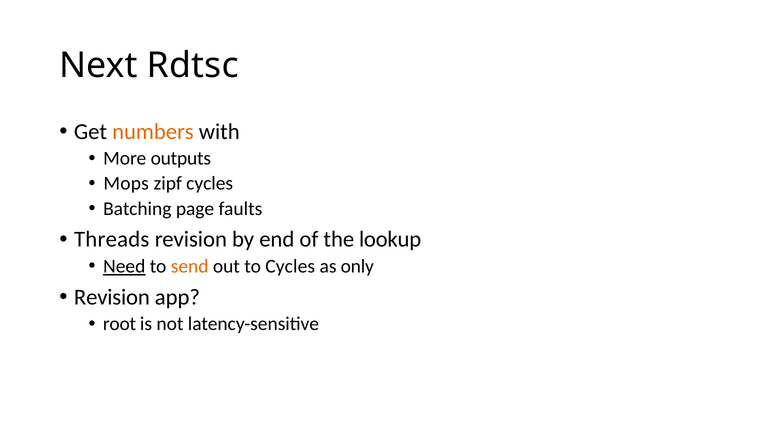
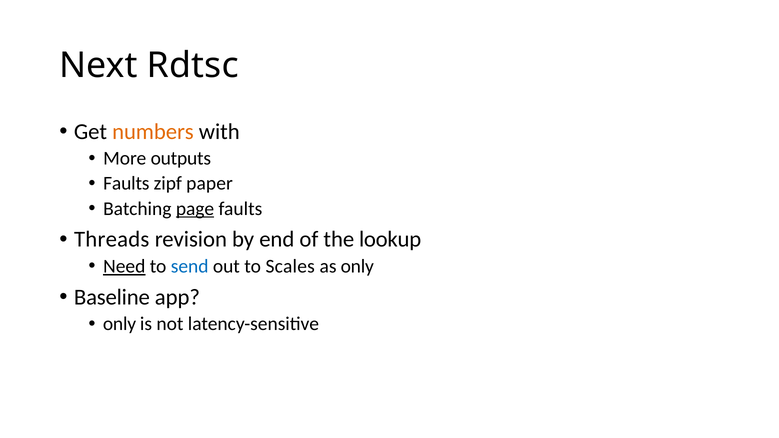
Mops: Mops -> Faults (126, 184)
zipf cycles: cycles -> paper (210, 184)
page underline: none -> present (195, 209)
send colour: orange -> blue (190, 266)
to Cycles: Cycles -> Scales (290, 266)
Revision: Revision -> Baseline (112, 297)
root: root -> only (120, 324)
